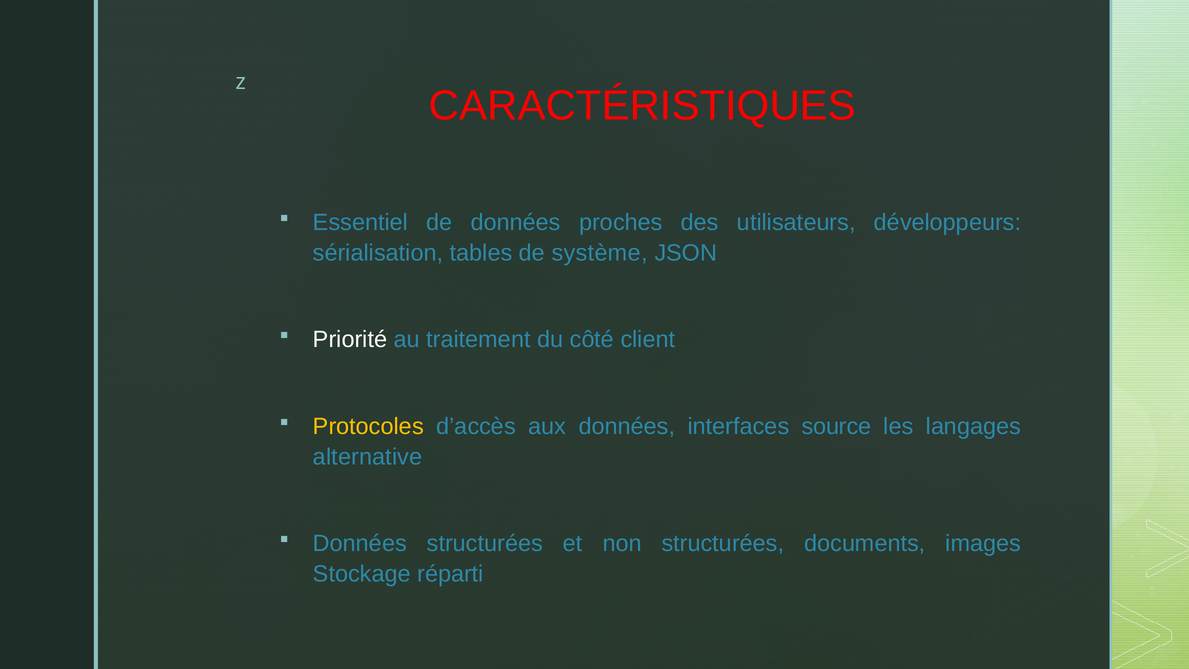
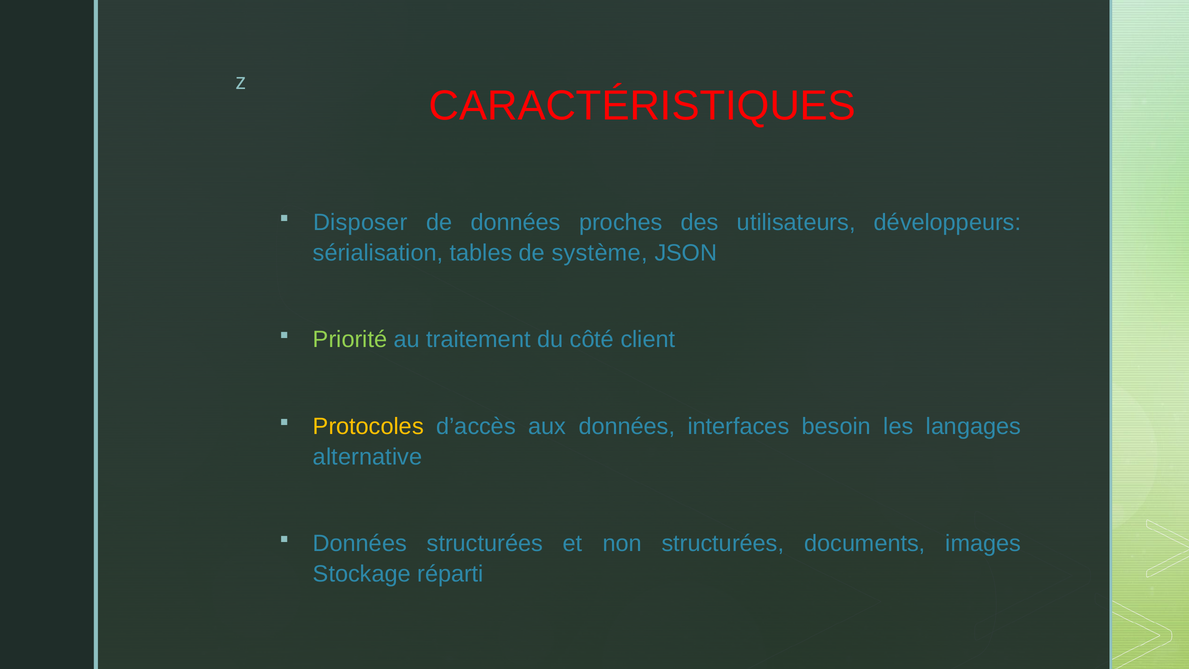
Essentiel: Essentiel -> Disposer (360, 223)
Priorité colour: white -> light green (350, 340)
source: source -> besoin (836, 426)
